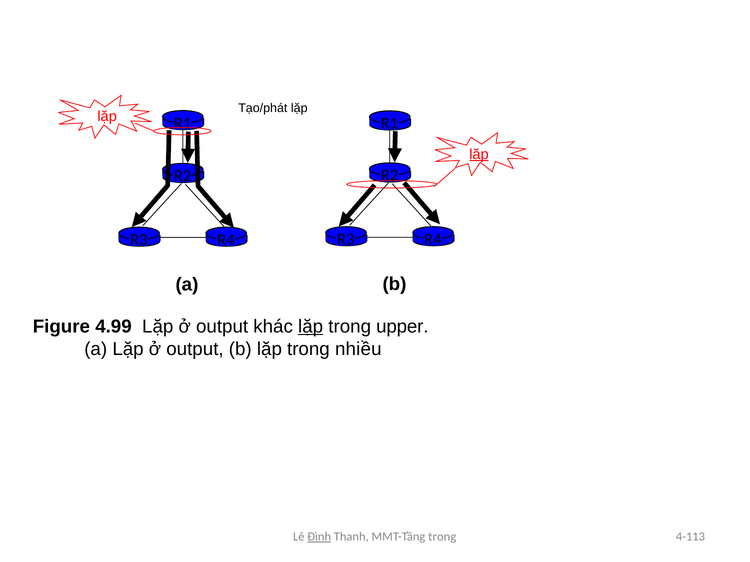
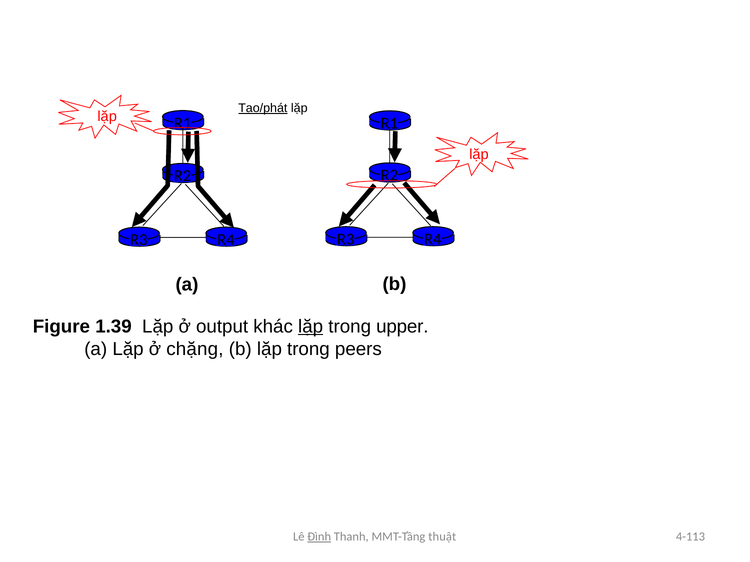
Tạo/phát underline: none -> present (263, 108)
lặp underline: present -> none (479, 154)
4.99: 4.99 -> 1.39 (113, 327)
a Lặp ở output: output -> chặng (195, 349)
nhiều: nhiều -> peers (358, 349)
MMT-Tầng trong: trong -> thuật (442, 537)
